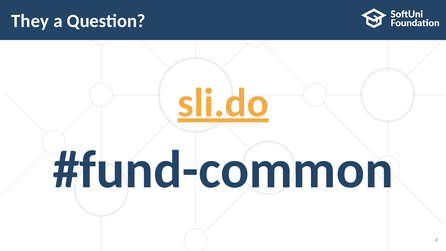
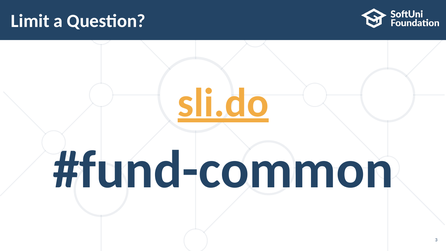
They: They -> Limit (30, 21)
